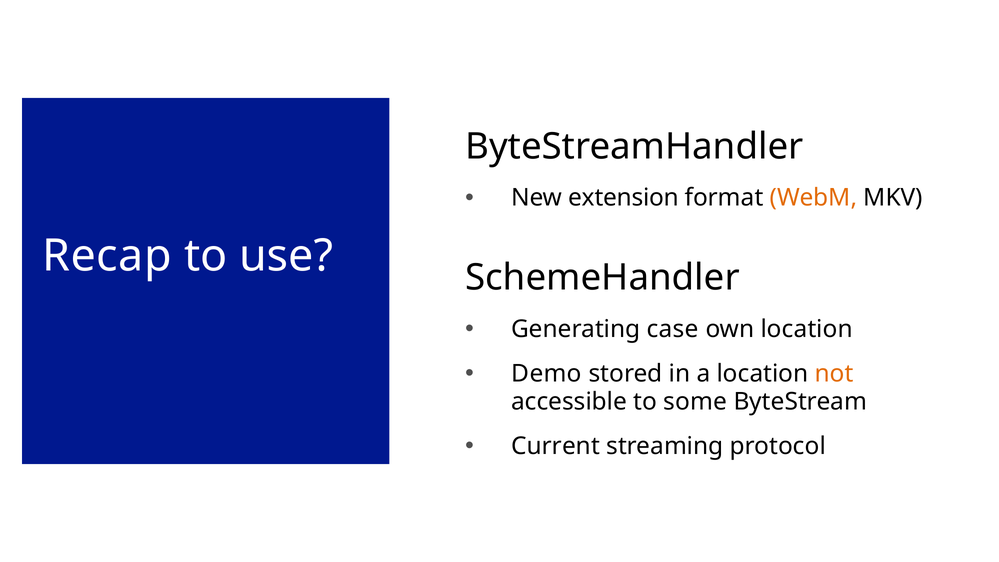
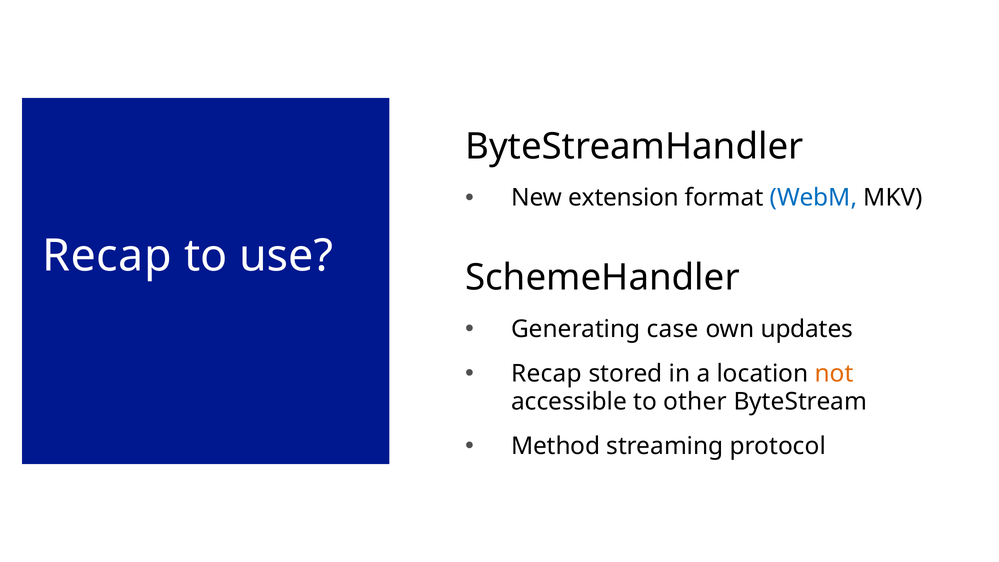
WebM colour: orange -> blue (813, 198)
own location: location -> updates (807, 329)
Demo: Demo -> Recap (547, 373)
some: some -> other (695, 401)
Current: Current -> Method (556, 446)
